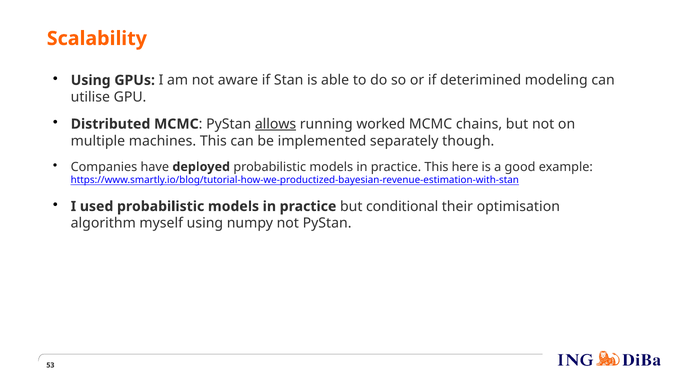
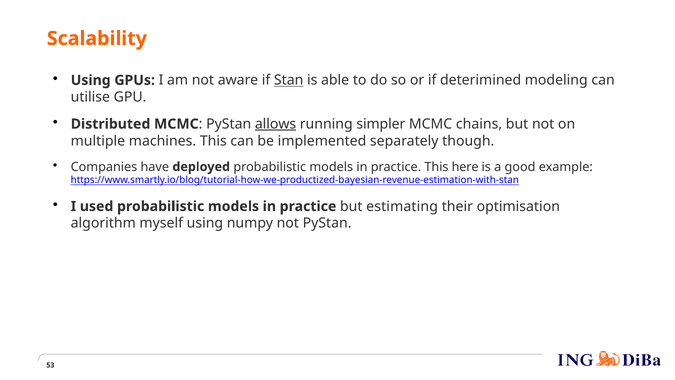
Stan underline: none -> present (289, 80)
worked: worked -> simpler (381, 124)
conditional: conditional -> estimating (402, 206)
